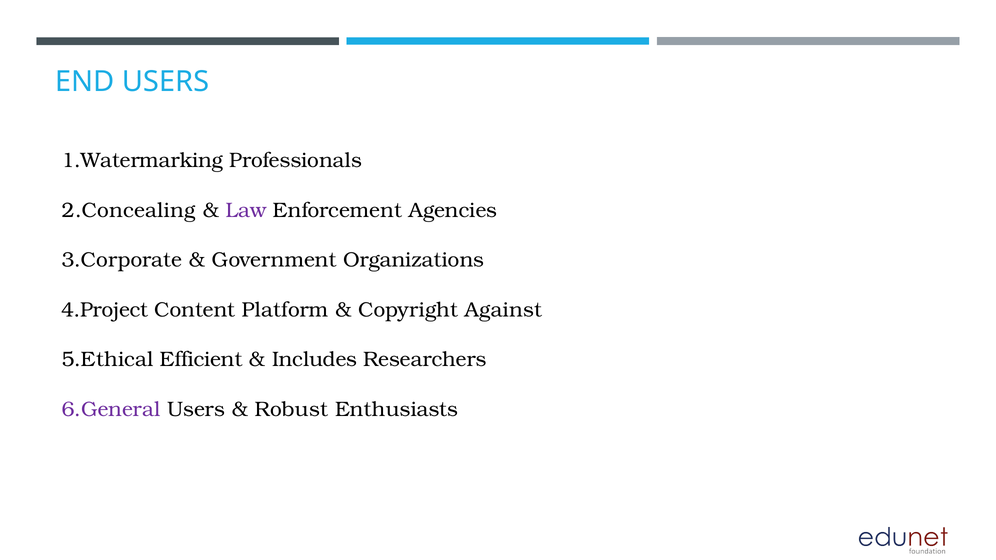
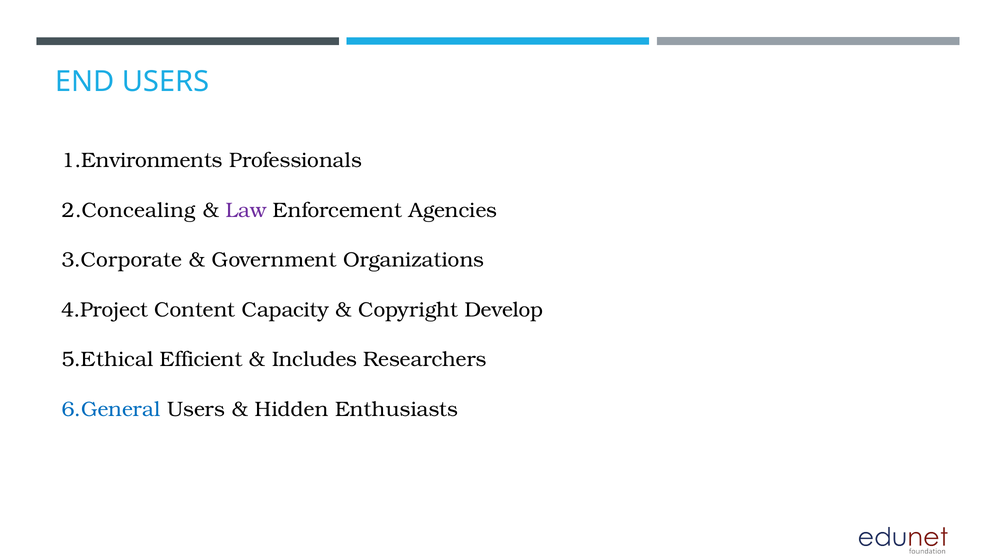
1.Watermarking: 1.Watermarking -> 1.Environments (142, 161)
Platform: Platform -> Capacity (285, 310)
Against: Against -> Develop (504, 310)
6.General colour: purple -> blue (111, 410)
Robust: Robust -> Hidden (292, 410)
